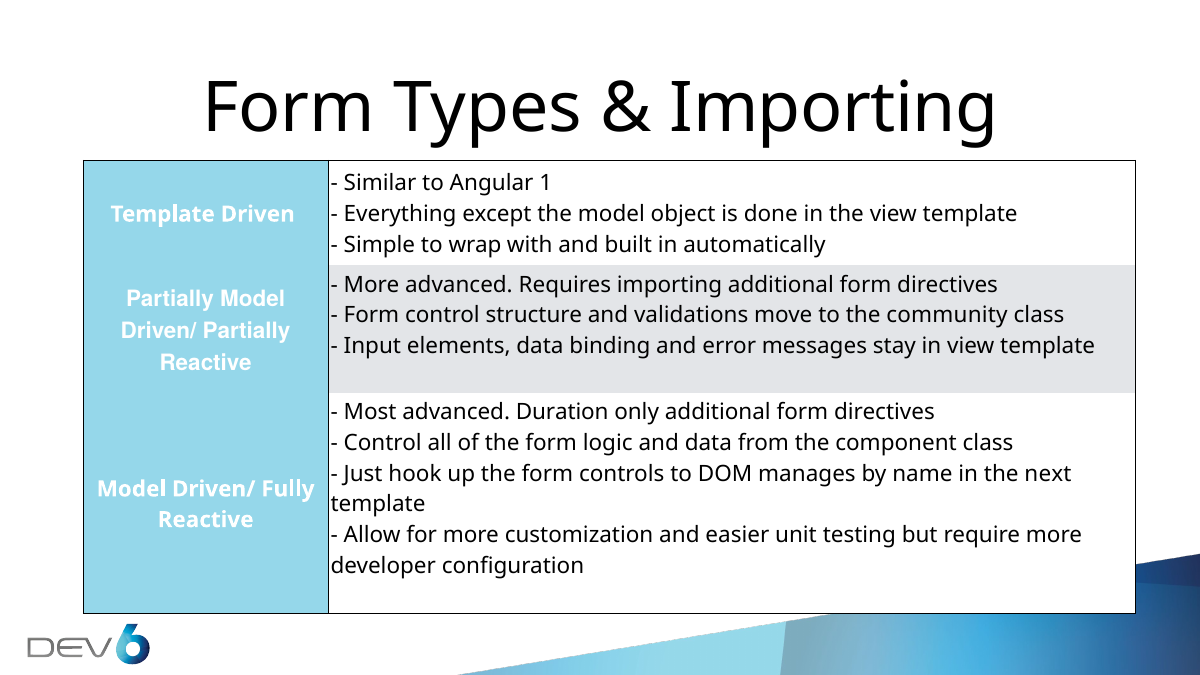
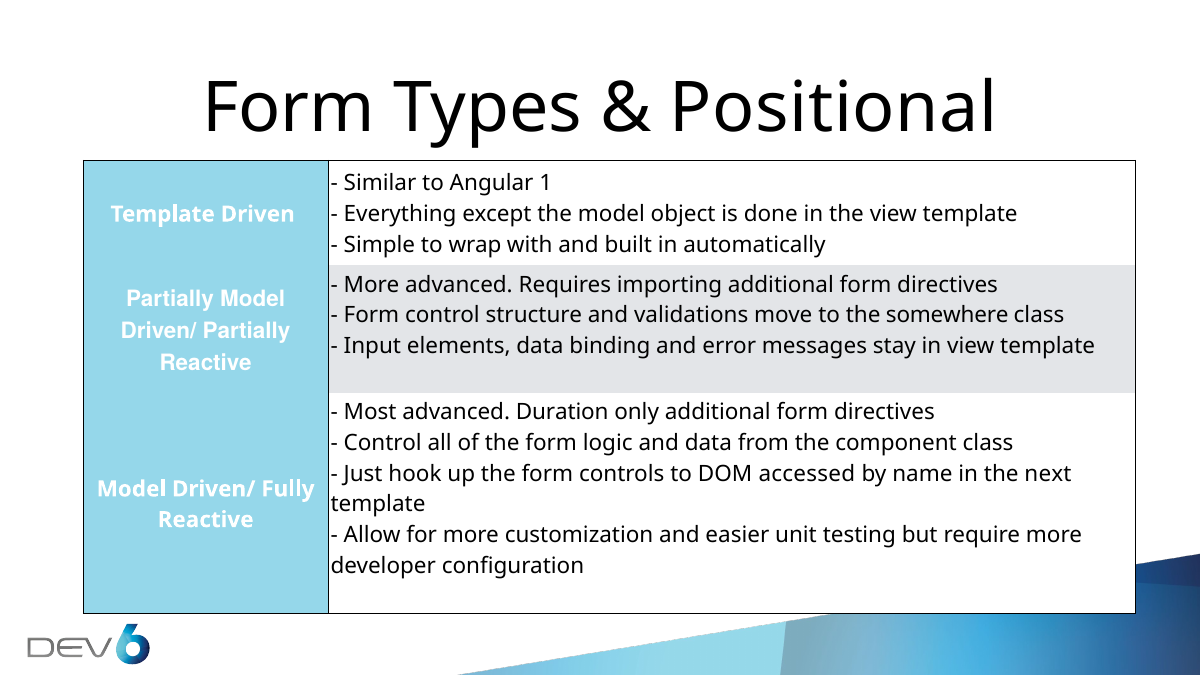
Importing: Importing -> Positional (834, 108)
community: community -> somewhere (947, 315)
manages: manages -> accessed (807, 474)
